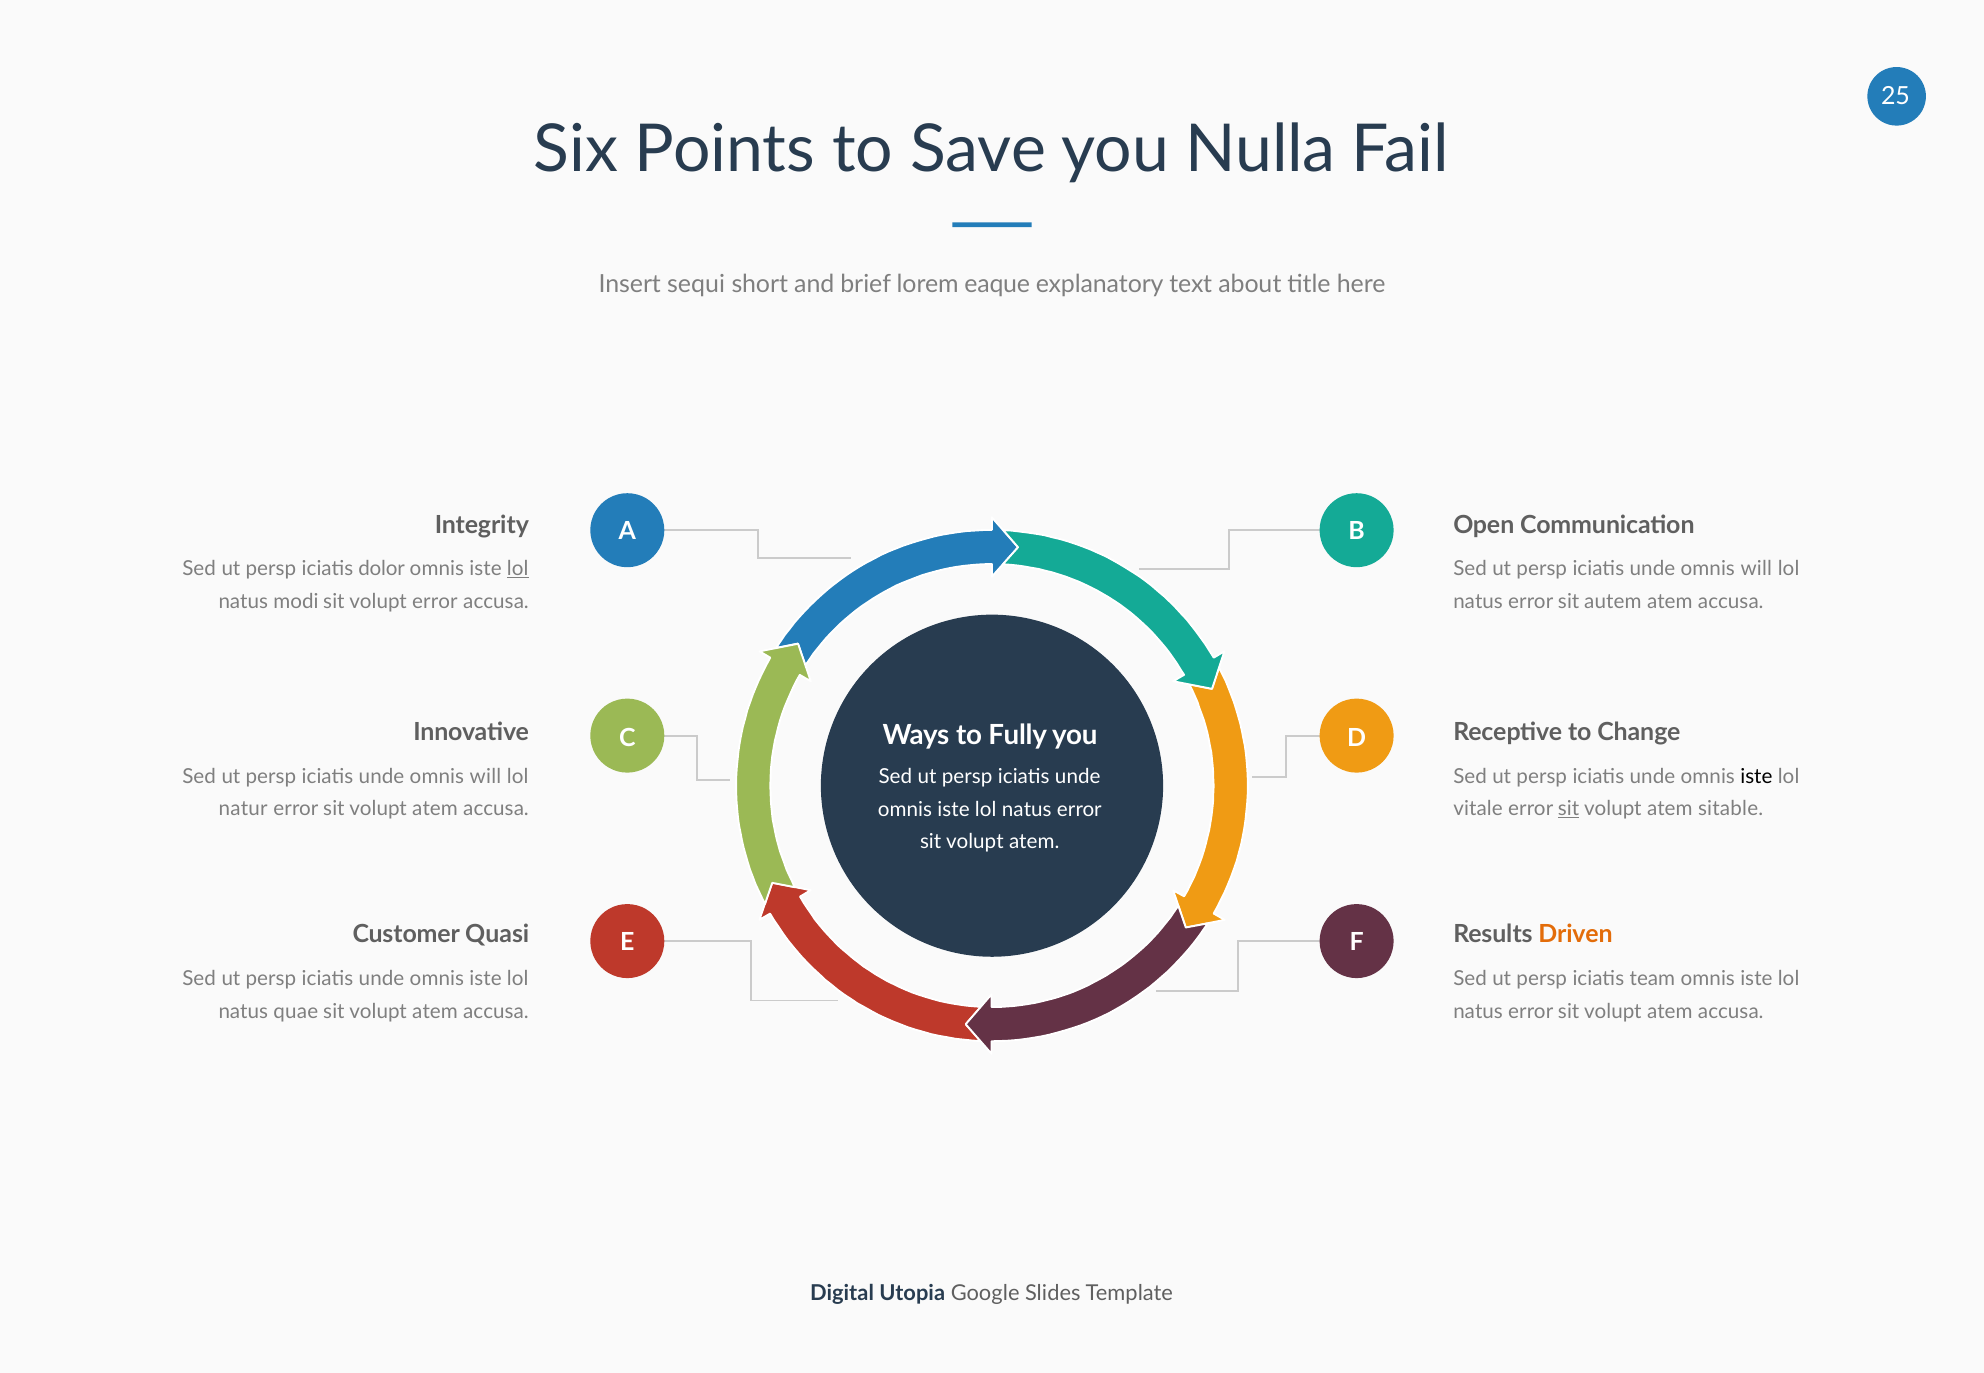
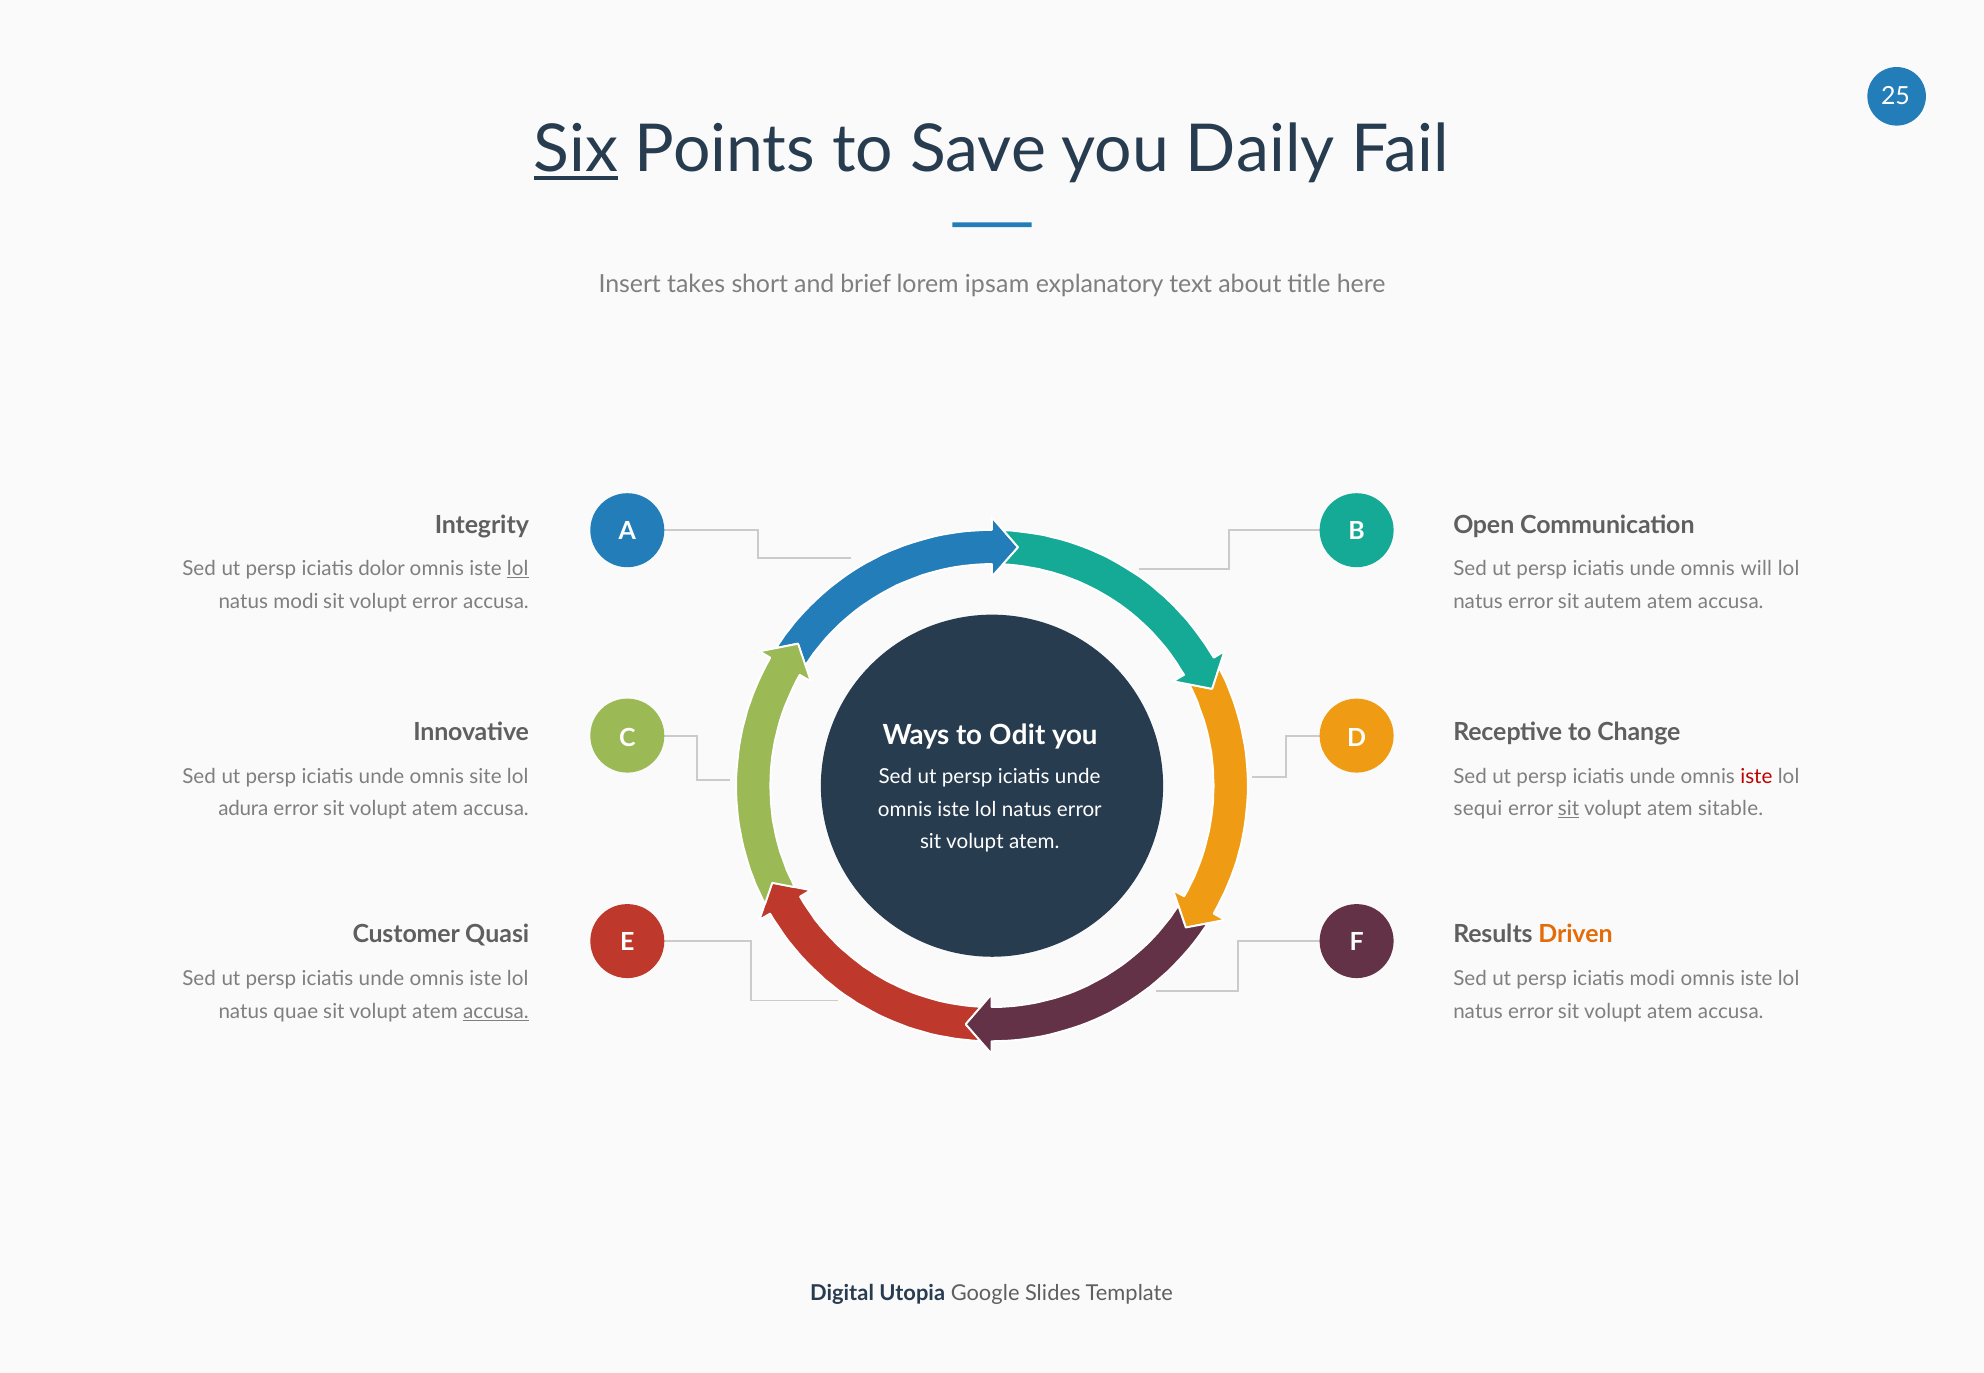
Six underline: none -> present (576, 150)
Nulla: Nulla -> Daily (1260, 150)
sequi: sequi -> takes (696, 285)
eaque: eaque -> ipsam (997, 285)
Fully: Fully -> Odit (1017, 735)
will: will -> site (486, 777)
iste colour: black -> red (1756, 777)
natur: natur -> adura (243, 809)
vitale: vitale -> sequi (1478, 809)
iciatis team: team -> modi (1652, 979)
accusa underline: none -> present (496, 1012)
